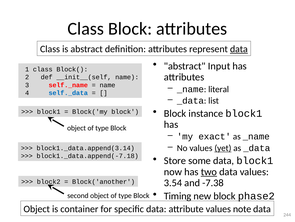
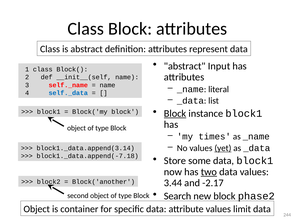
data underline: present -> none (239, 49)
Block underline: none -> present (175, 113)
exact: exact -> times (215, 136)
3.54: 3.54 -> 3.44 (173, 182)
-7.38: -7.38 -> -2.17 (213, 182)
Timing: Timing -> Search (178, 195)
note: note -> limit (242, 208)
